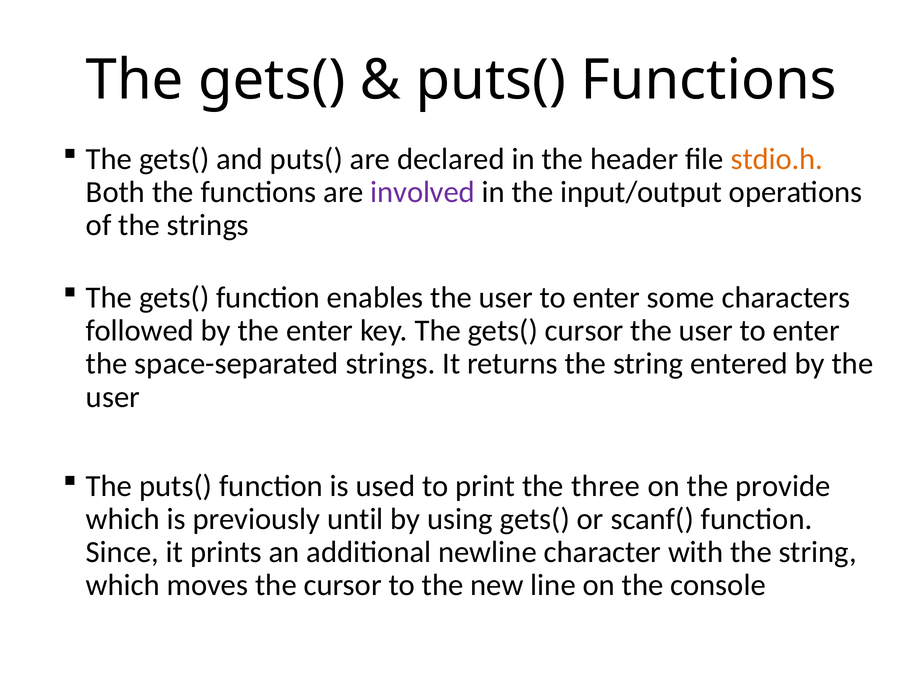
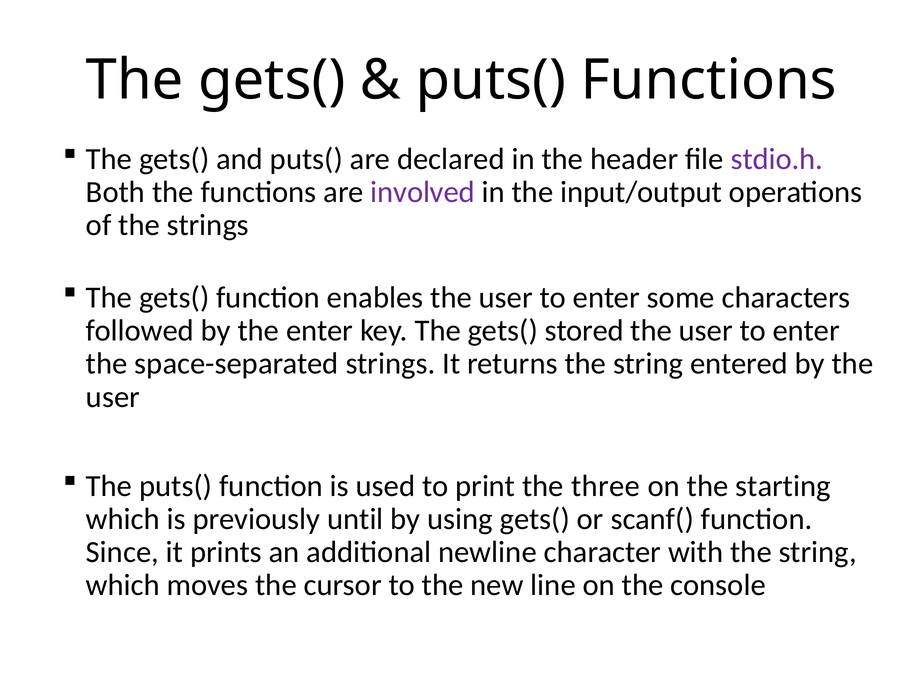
stdio.h colour: orange -> purple (777, 159)
gets( cursor: cursor -> stored (584, 331)
provide: provide -> starting (783, 486)
